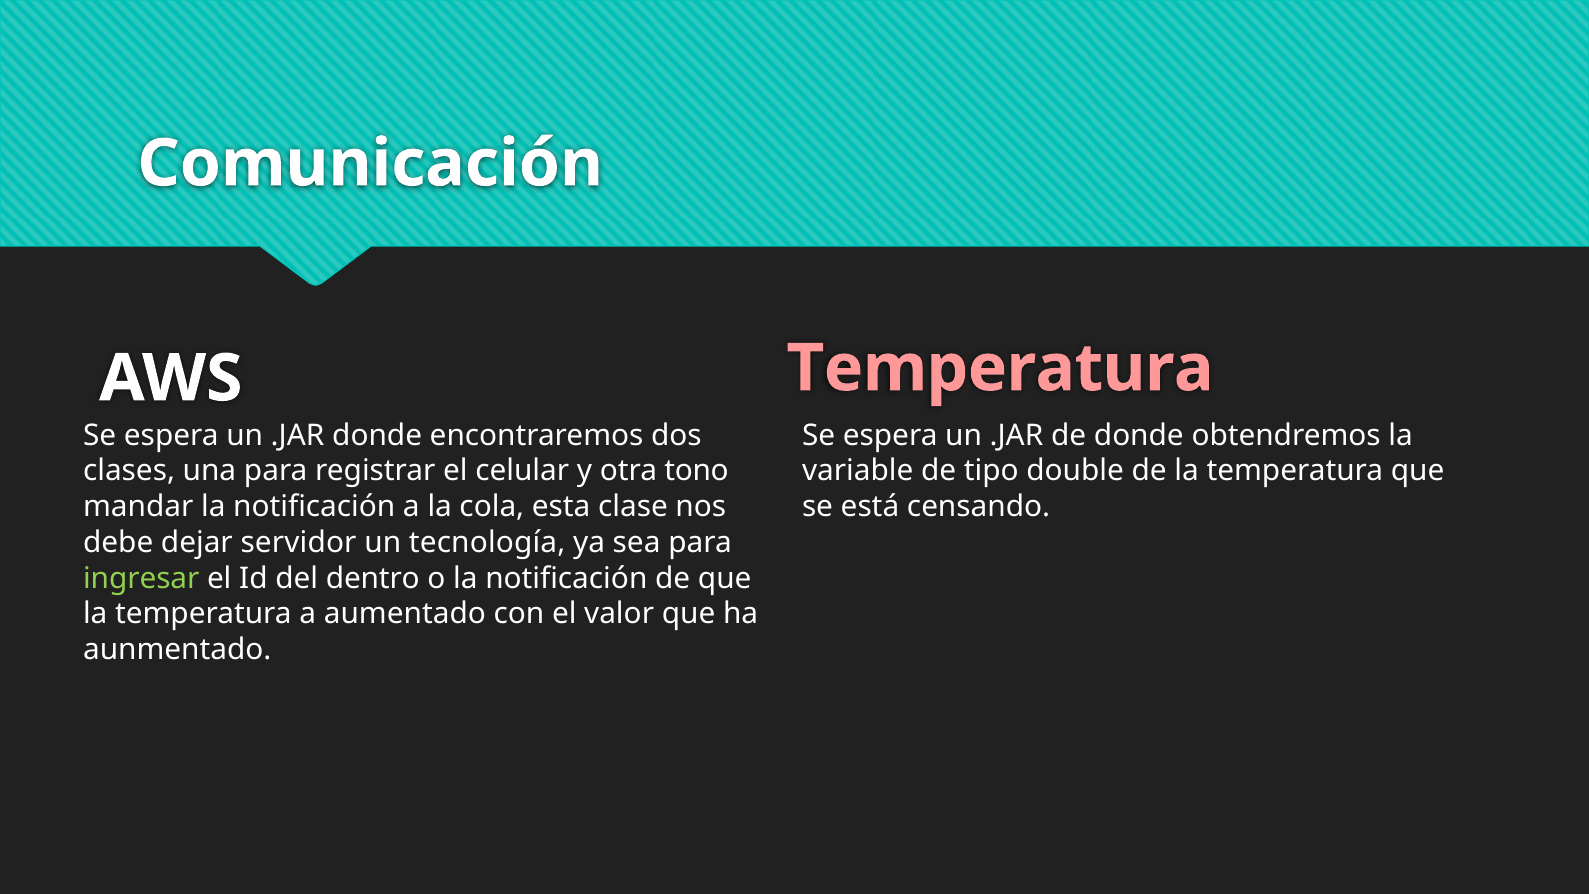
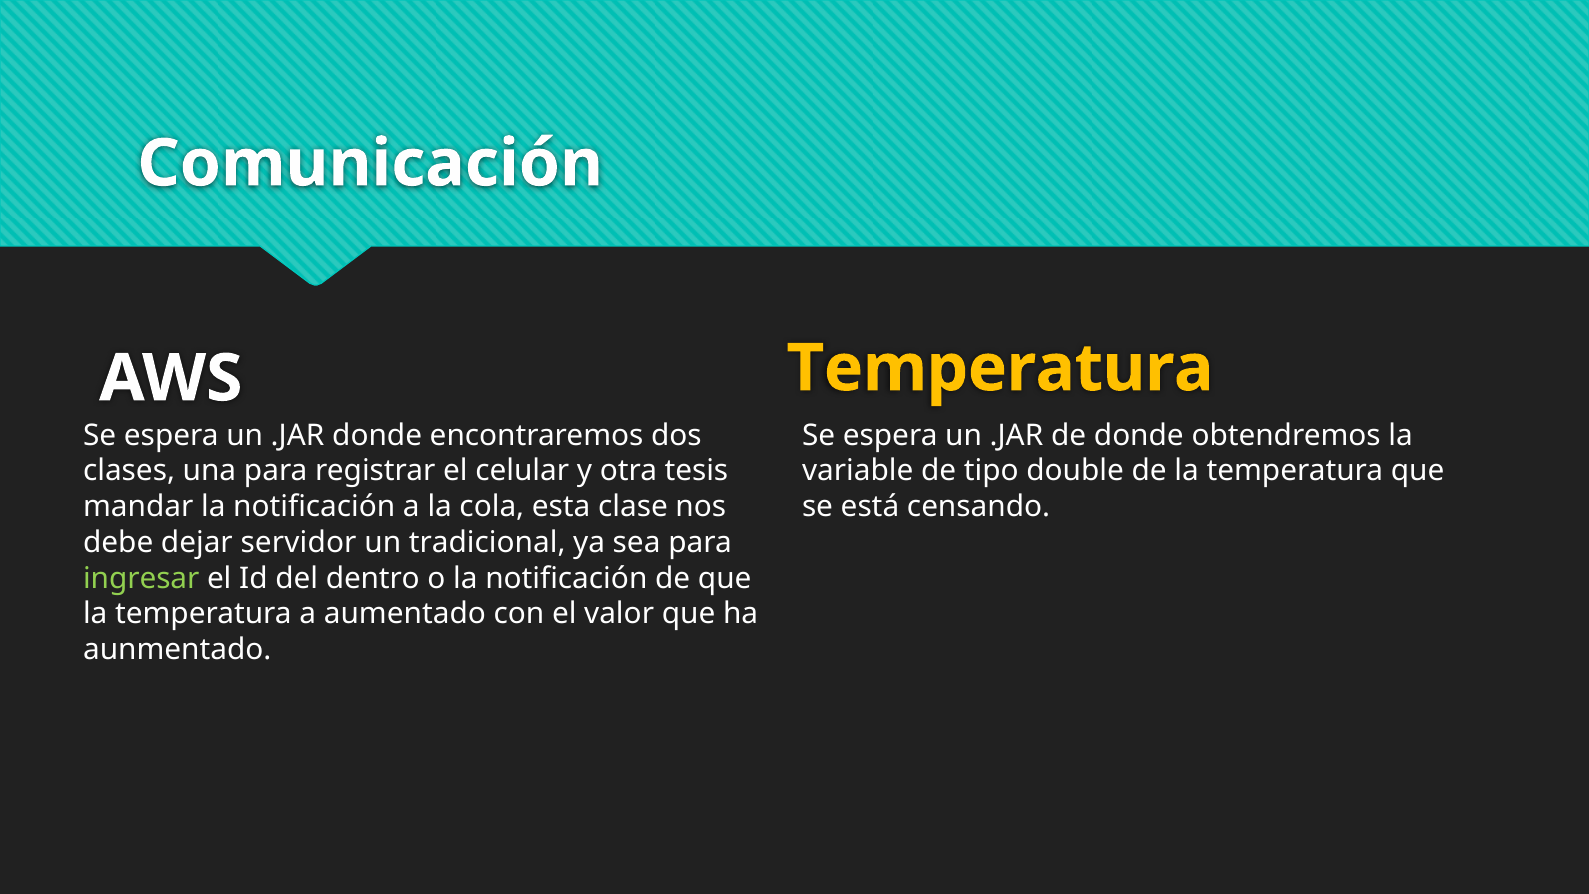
Temperatura colour: pink -> yellow (1000, 368)
tono: tono -> tesis (696, 471)
tecnología: tecnología -> tradicional (487, 542)
